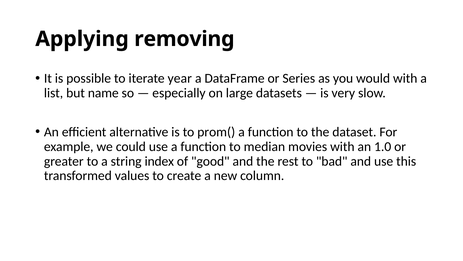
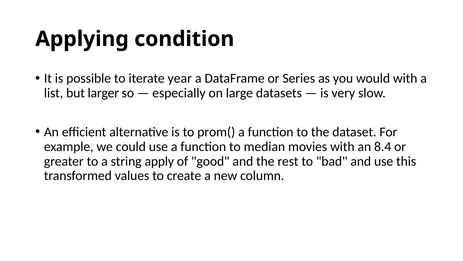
removing: removing -> condition (184, 39)
name: name -> larger (103, 93)
1.0: 1.0 -> 8.4 (383, 146)
index: index -> apply (159, 161)
